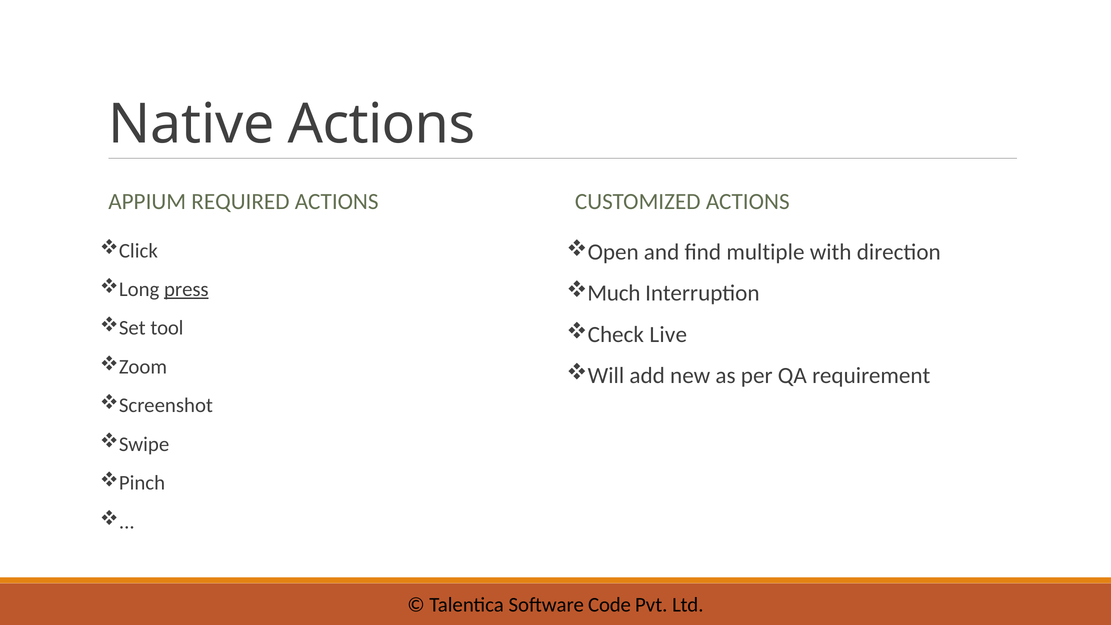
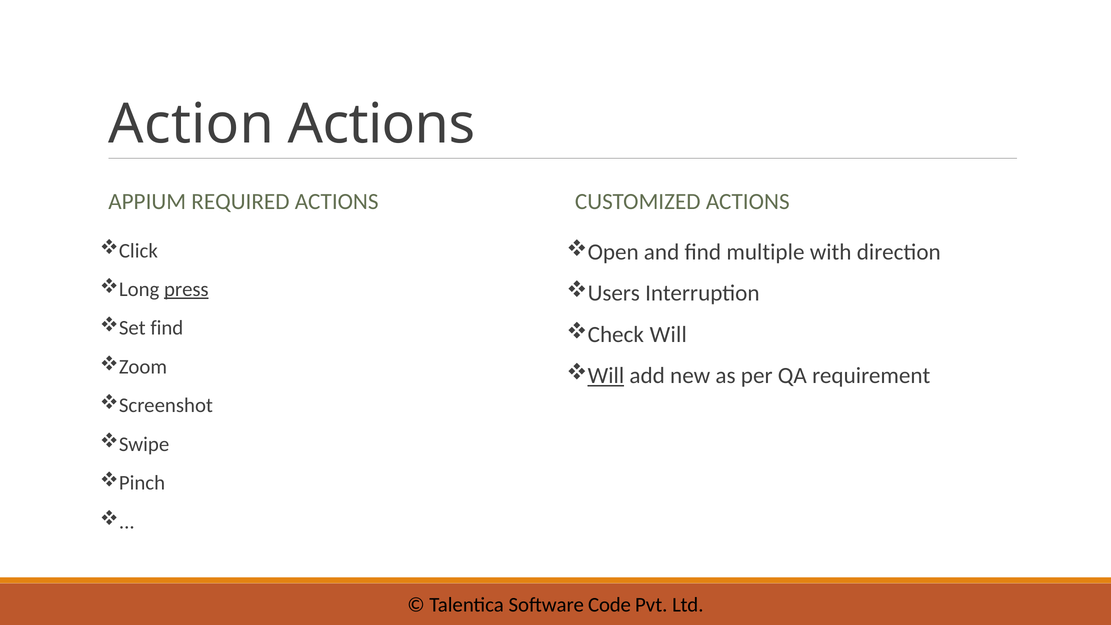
Native: Native -> Action (191, 124)
Much: Much -> Users (614, 293)
tool: tool -> find (167, 328)
Check Live: Live -> Will (668, 334)
Will underline: none -> present (606, 376)
